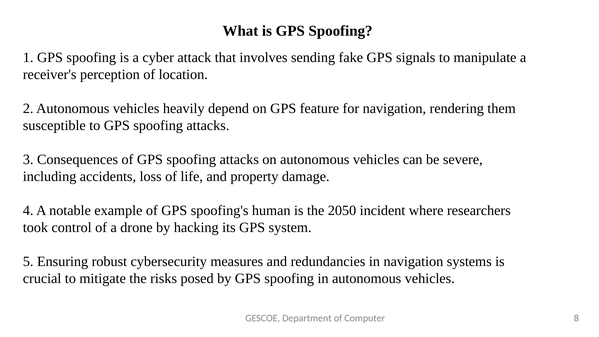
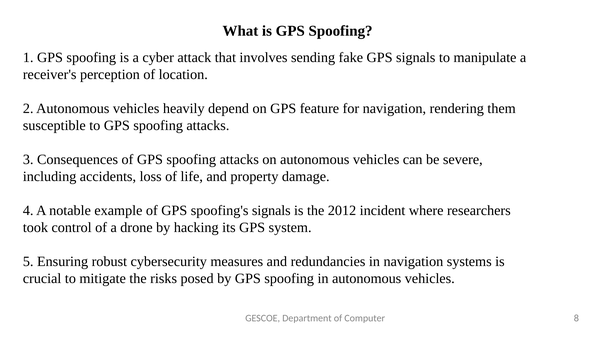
spoofing's human: human -> signals (271, 210)
2050: 2050 -> 2012 (342, 210)
